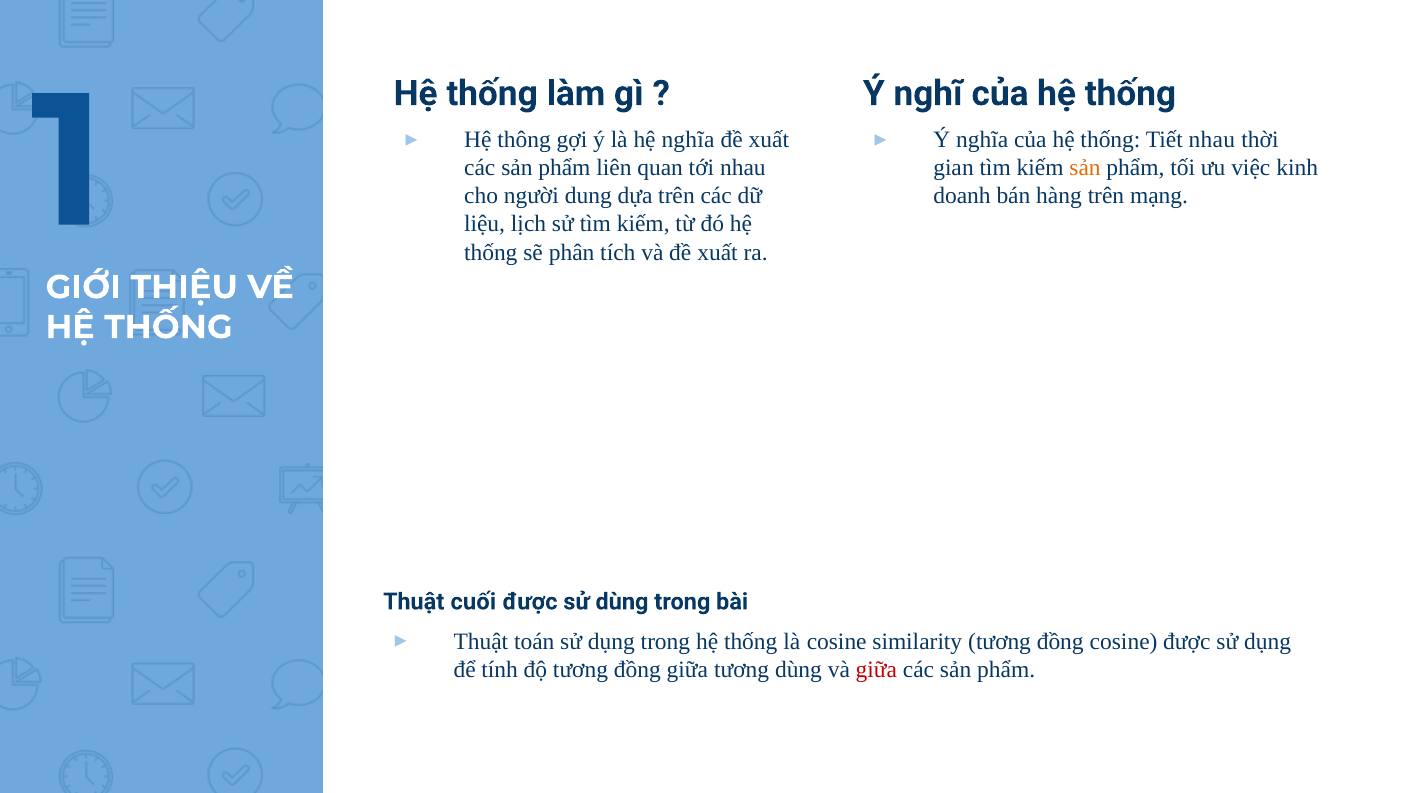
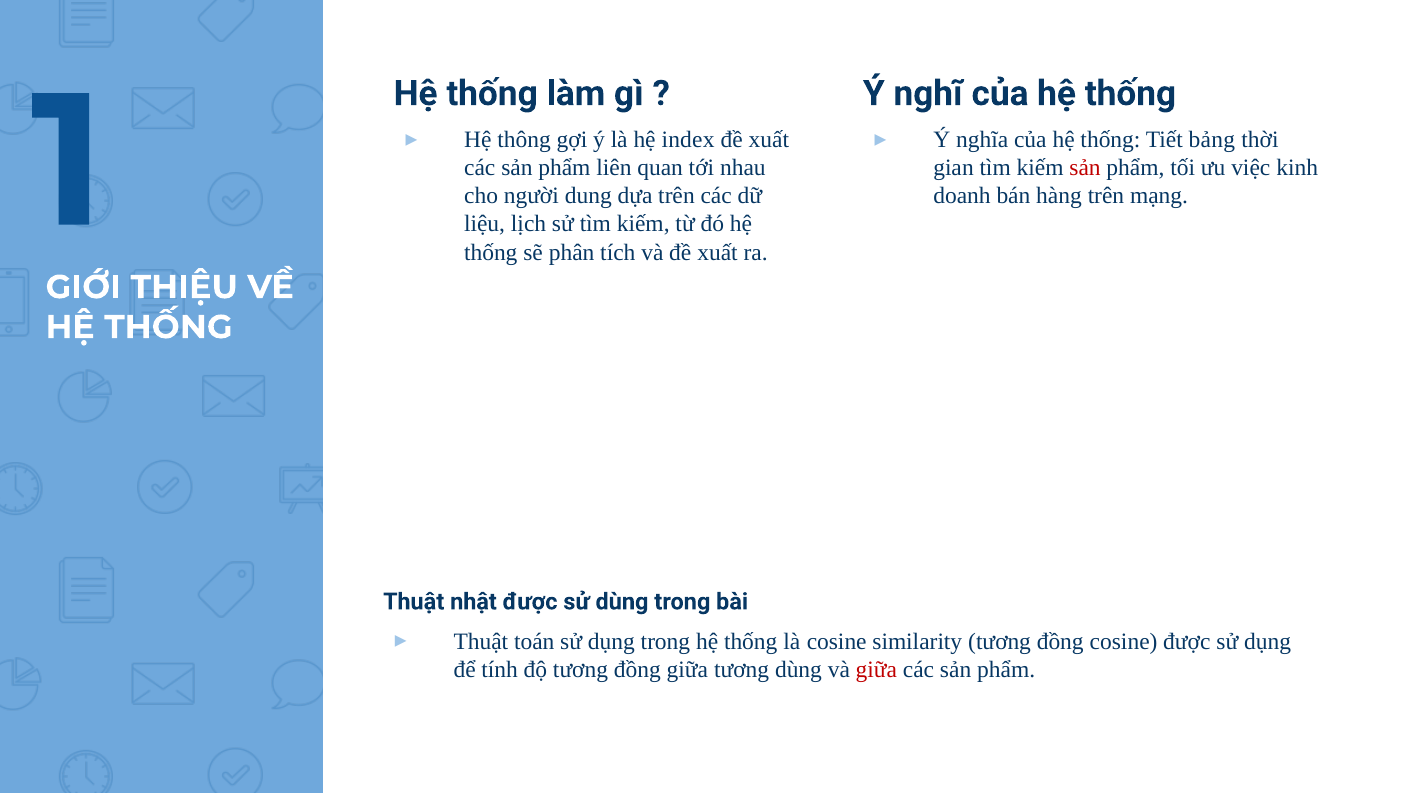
hệ nghĩa: nghĩa -> index (688, 140)
Tiết nhau: nhau -> bảng (1212, 140)
sản colour: orange -> red (1085, 168)
cuối: cuối -> nhật (473, 602)
